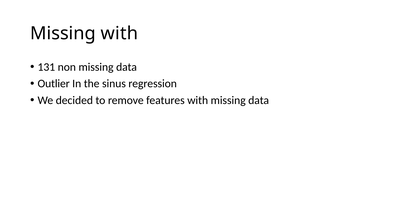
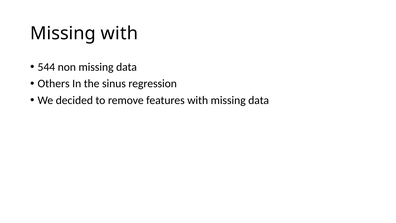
131: 131 -> 544 (46, 67)
Outlier: Outlier -> Others (54, 84)
